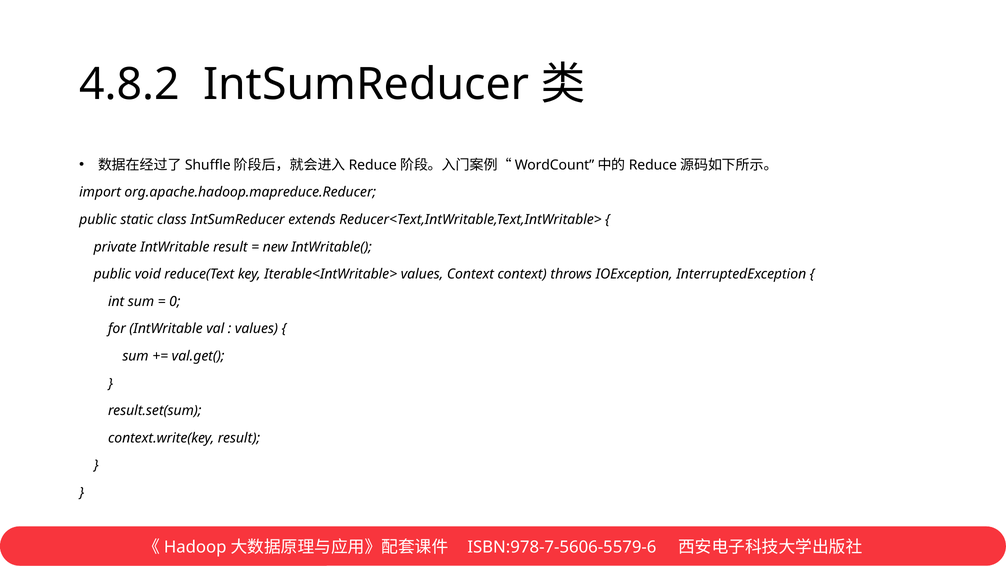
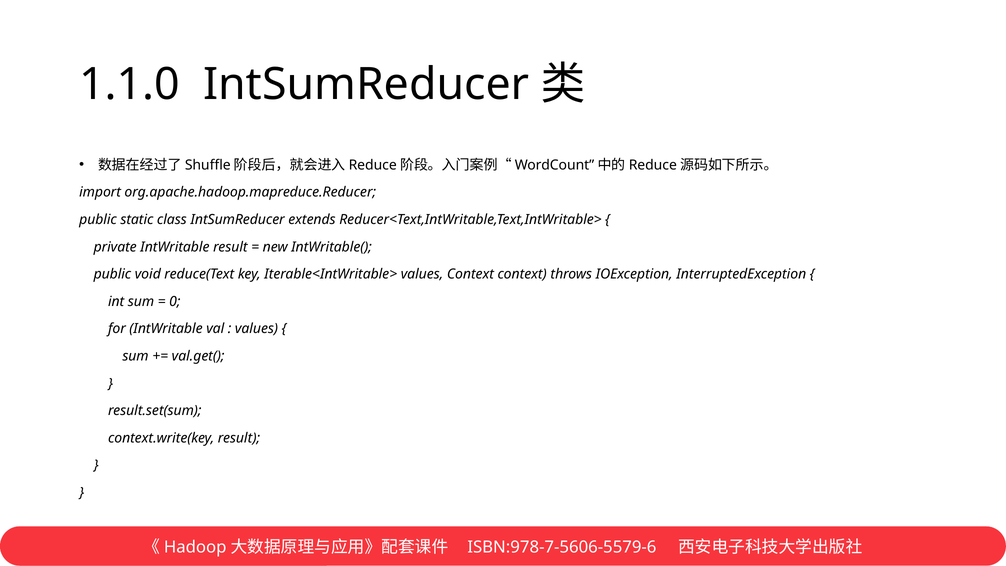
4.8.2: 4.8.2 -> 1.1.0 (130, 85)
